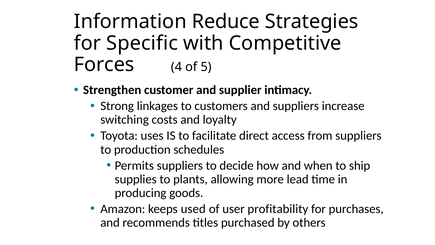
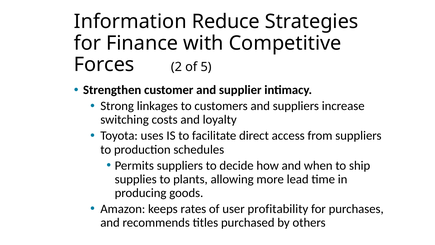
Specific: Specific -> Finance (142, 43)
4: 4 -> 2 (176, 67)
used: used -> rates (193, 209)
